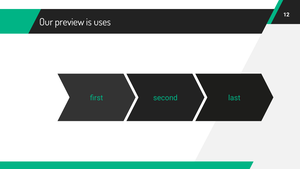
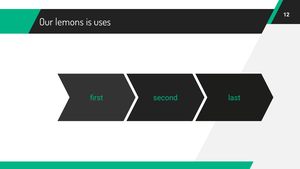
preview: preview -> lemons (69, 22)
